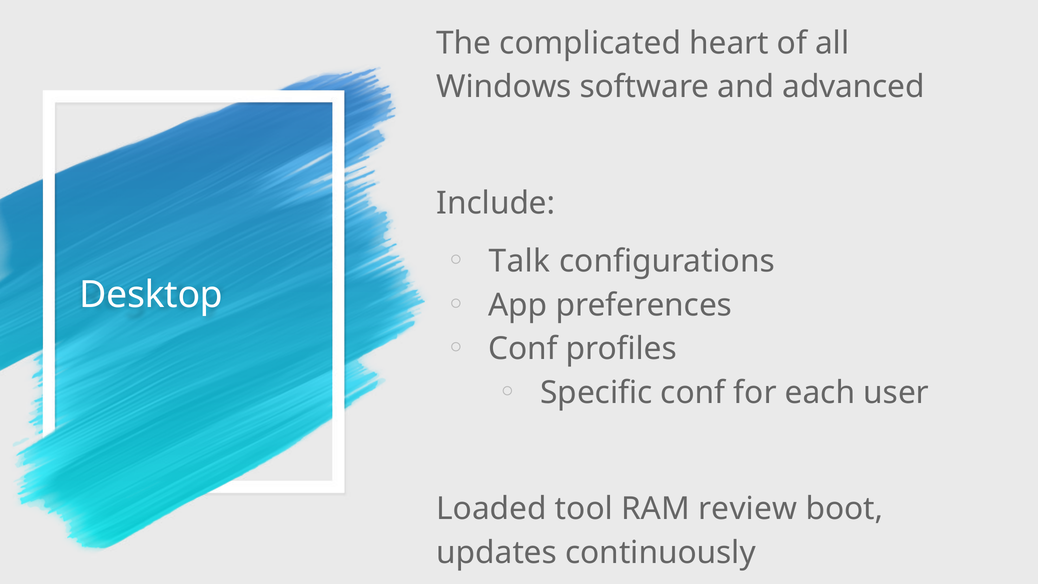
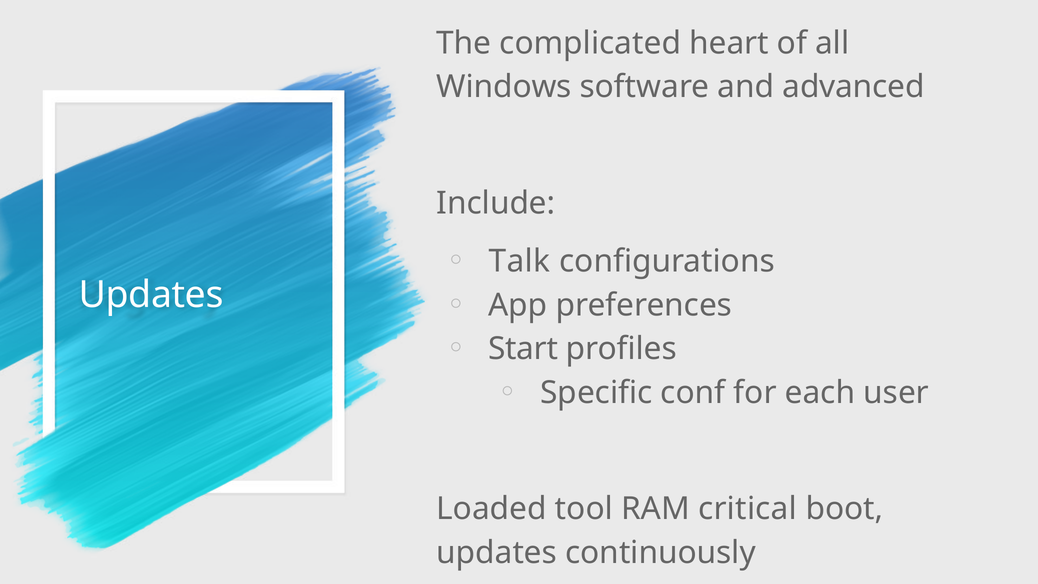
Desktop: Desktop -> Updates (151, 295)
Conf: Conf -> Start (523, 349)
review: review -> critical (748, 509)
